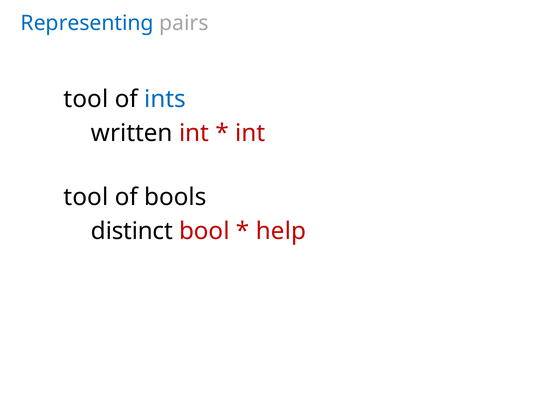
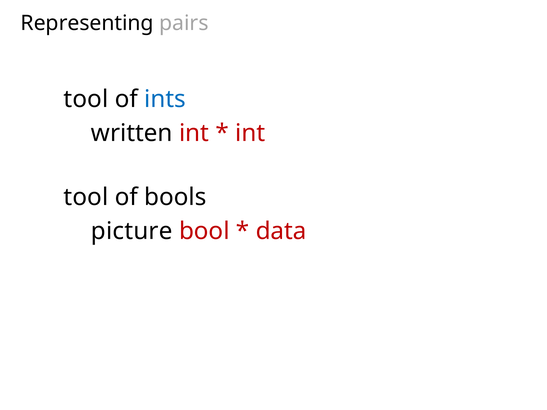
Representing colour: blue -> black (87, 23)
distinct: distinct -> picture (132, 231)
help: help -> data (281, 231)
